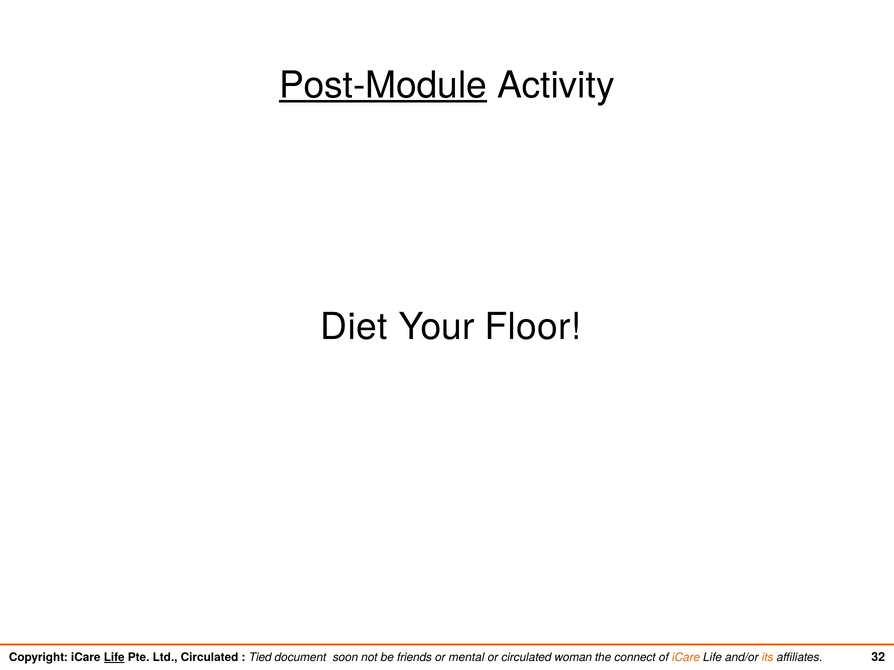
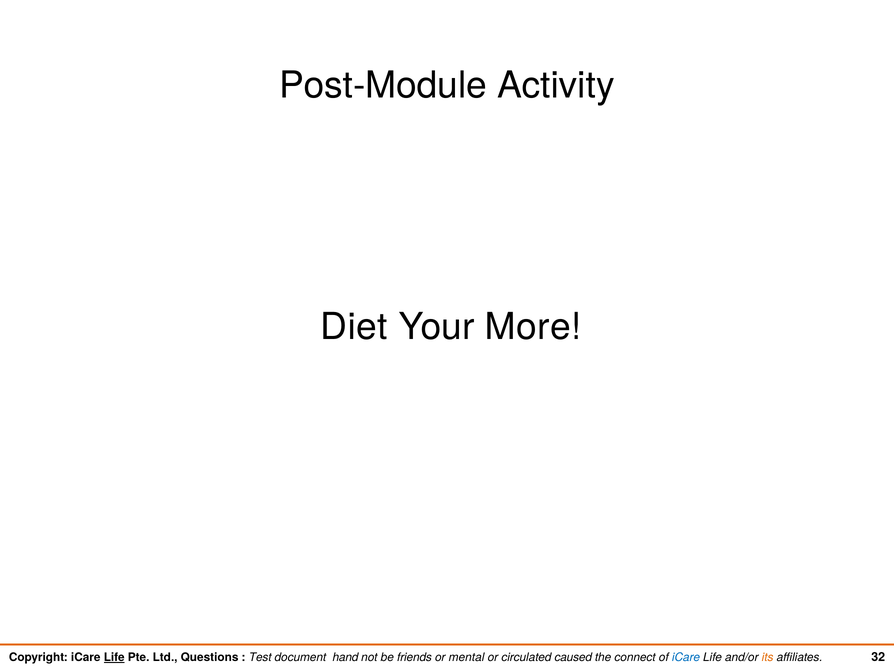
Post-Module underline: present -> none (383, 85)
Floor: Floor -> More (533, 327)
Ltd Circulated: Circulated -> Questions (210, 658)
Tied: Tied -> Test (260, 658)
soon: soon -> hand (345, 658)
woman: woman -> caused (573, 658)
iCare colour: orange -> blue (686, 658)
